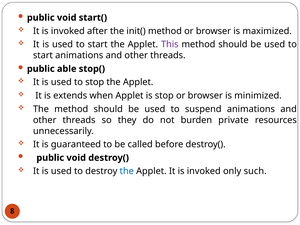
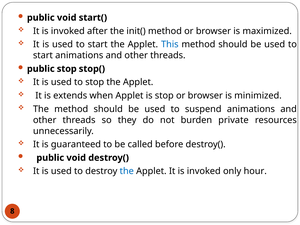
This colour: purple -> blue (170, 44)
public able: able -> stop (67, 69)
such: such -> hour (255, 171)
